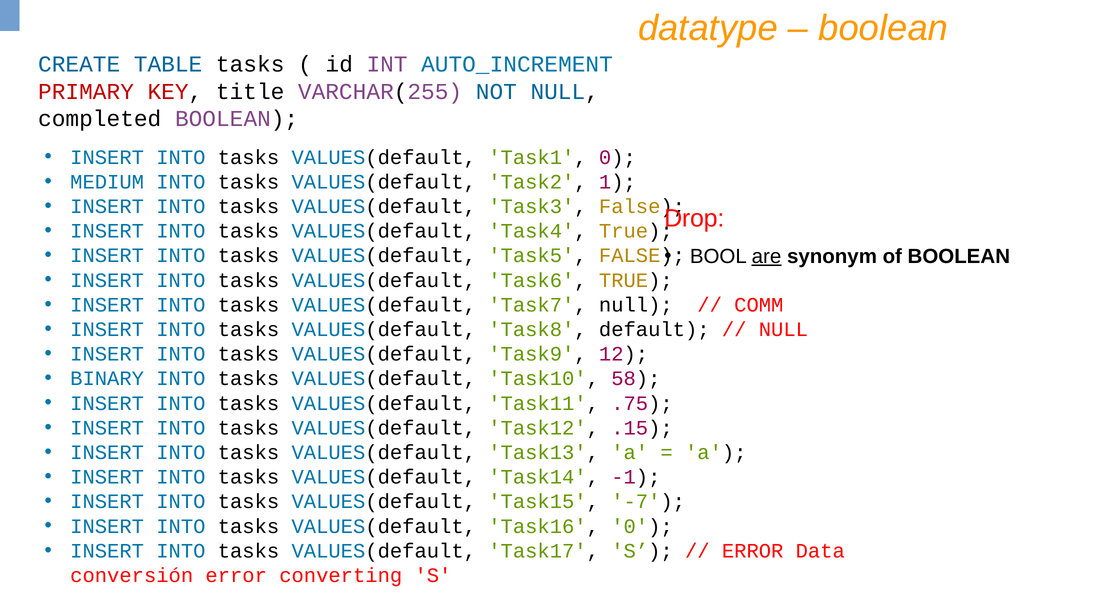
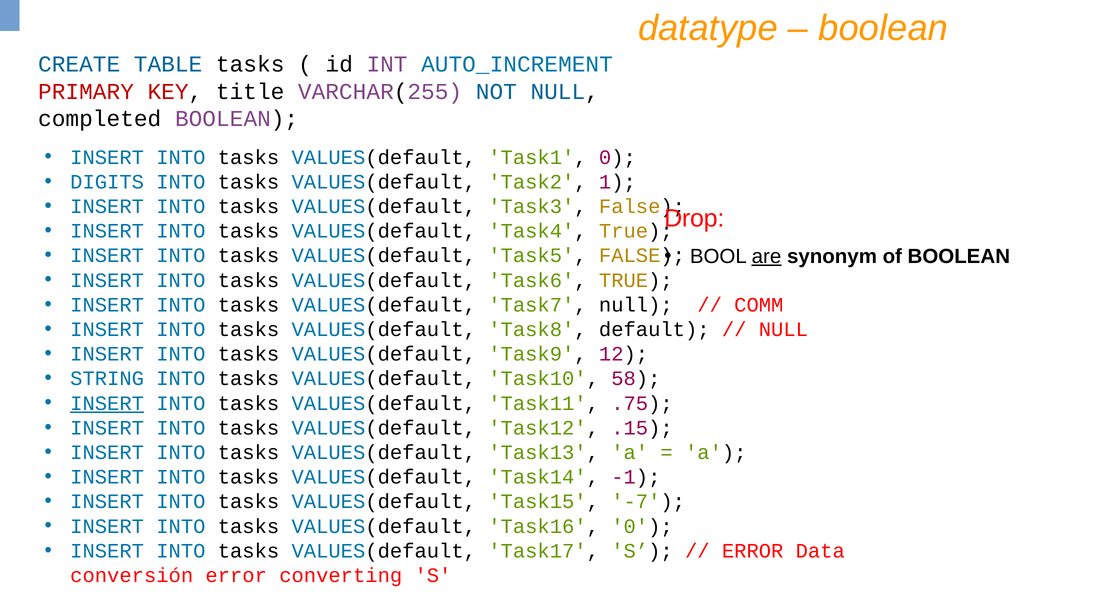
MEDIUM: MEDIUM -> DIGITS (107, 182)
BINARY: BINARY -> STRING (107, 379)
INSERT underline: none -> present (107, 403)
